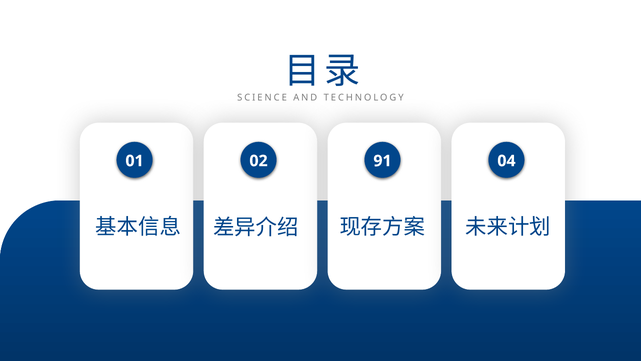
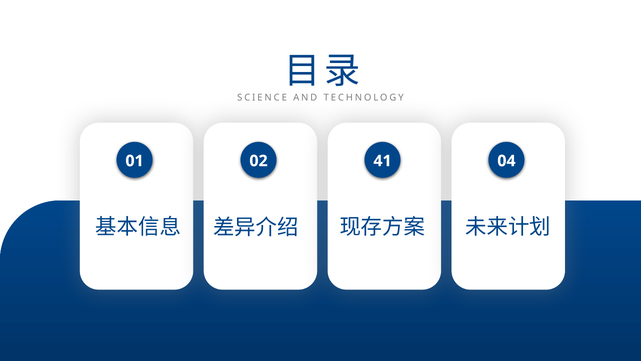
91: 91 -> 41 (383, 161)
